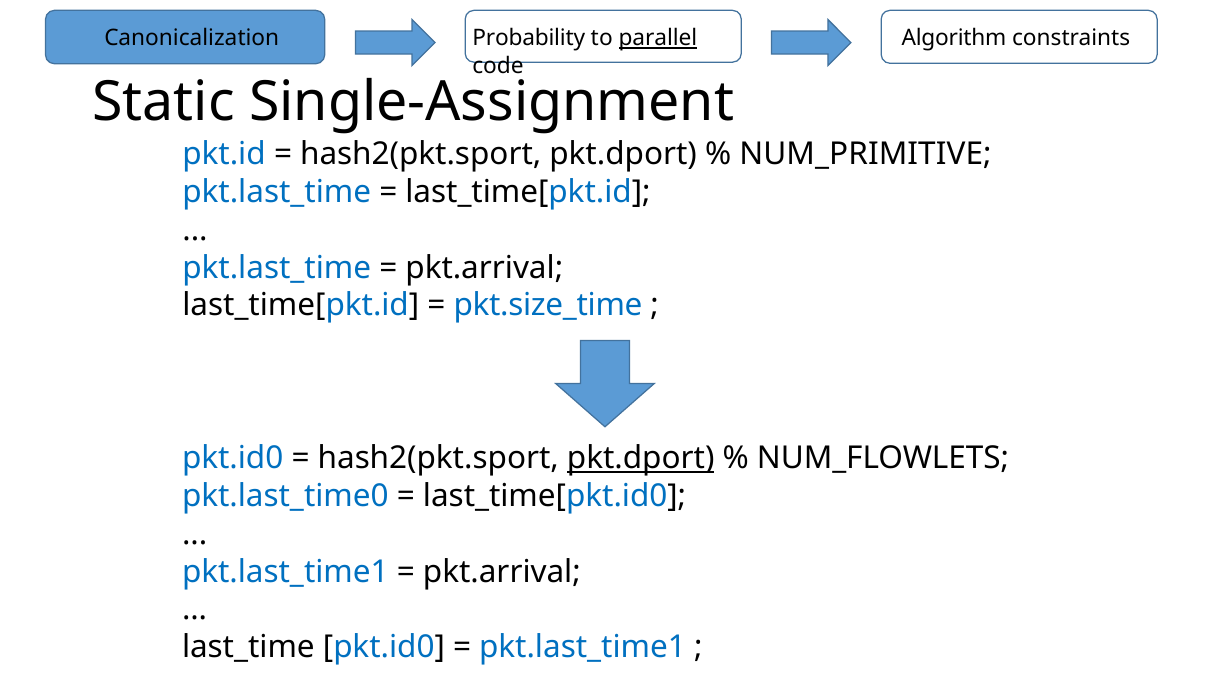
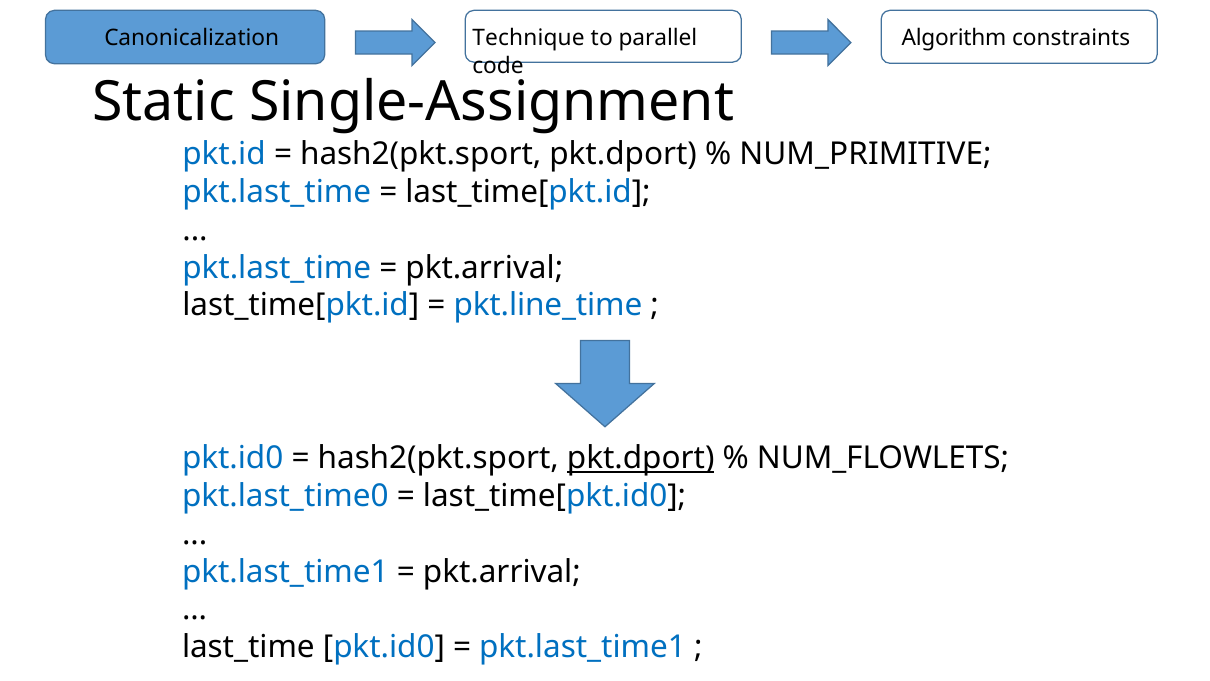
Probability: Probability -> Technique (529, 38)
parallel underline: present -> none (658, 38)
pkt.size_time: pkt.size_time -> pkt.line_time (548, 305)
